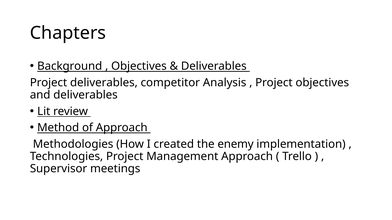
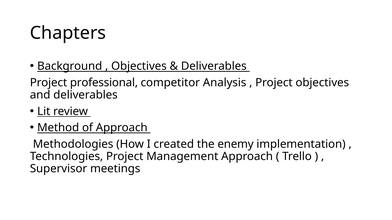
Project deliverables: deliverables -> professional (104, 83)
